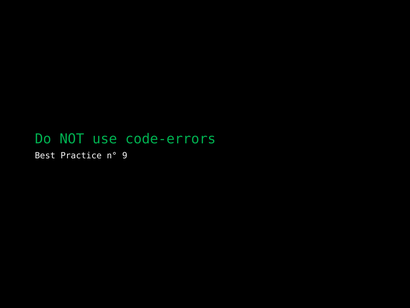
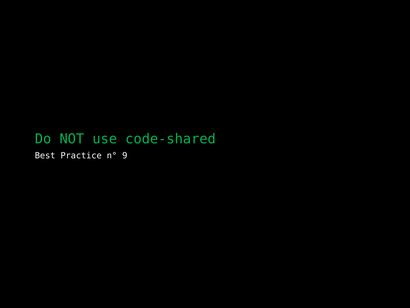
code-errors: code-errors -> code-shared (171, 139)
